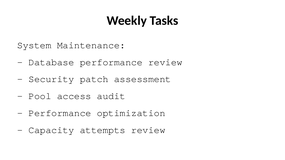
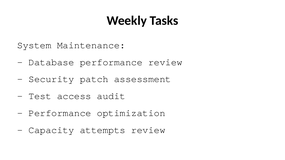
Pool: Pool -> Test (40, 96)
